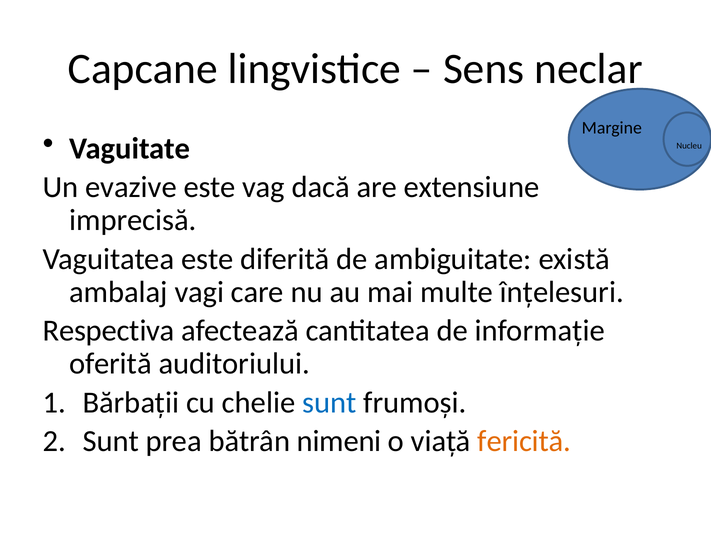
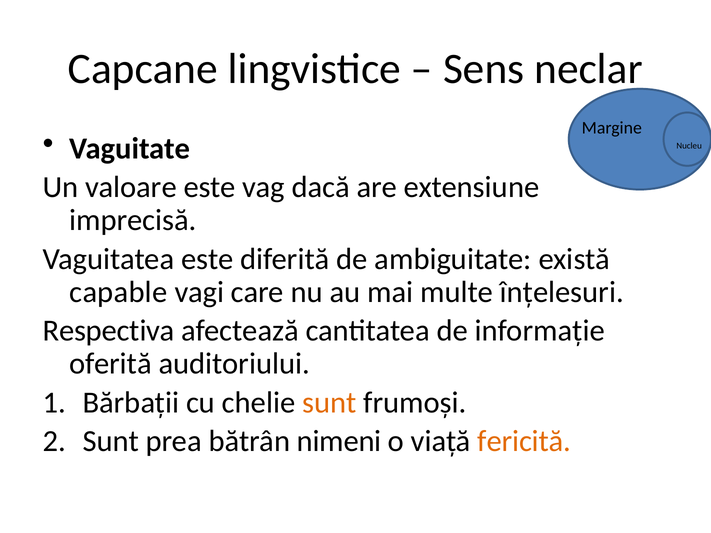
evazive: evazive -> valoare (131, 187)
ambalaj: ambalaj -> capable (118, 292)
sunt colour: blue -> orange (329, 403)
